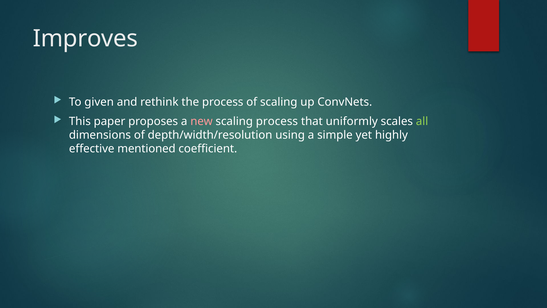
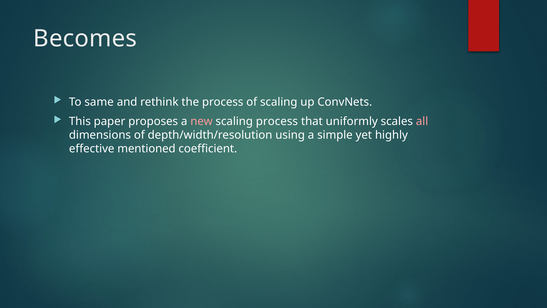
Improves: Improves -> Becomes (85, 38)
given: given -> same (99, 102)
all colour: light green -> pink (422, 121)
